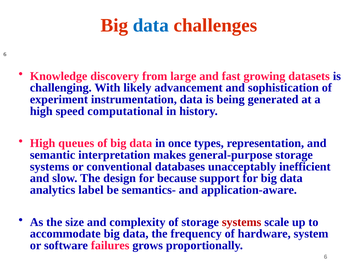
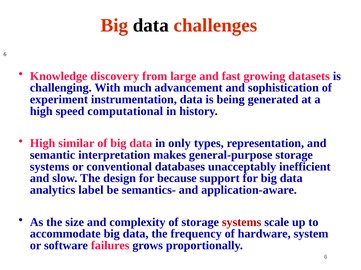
data colour: blue -> black (151, 25)
likely: likely -> much (137, 88)
queues: queues -> similar (76, 144)
once: once -> only (180, 144)
